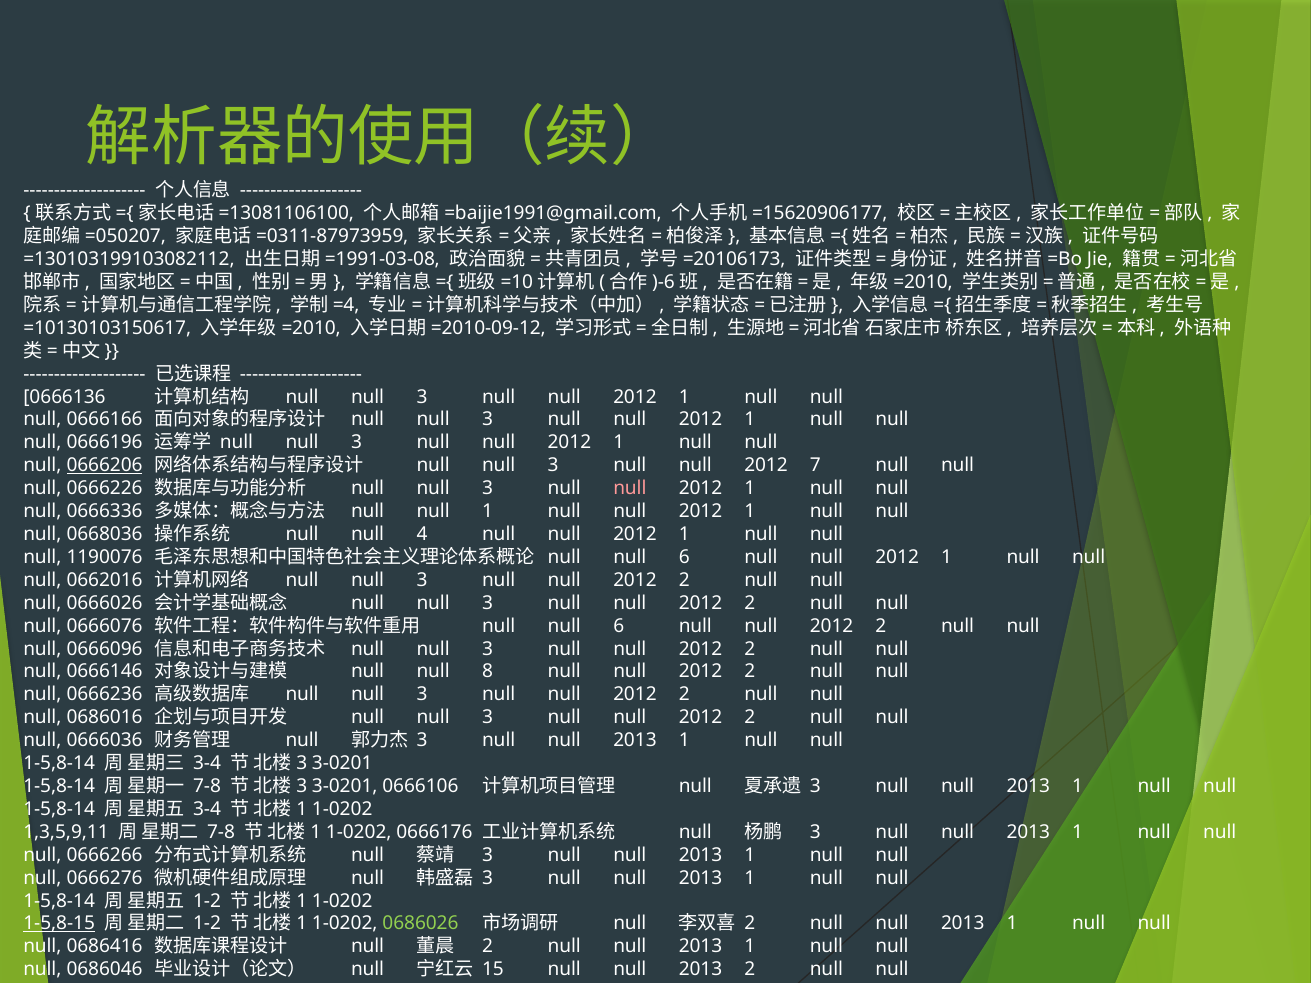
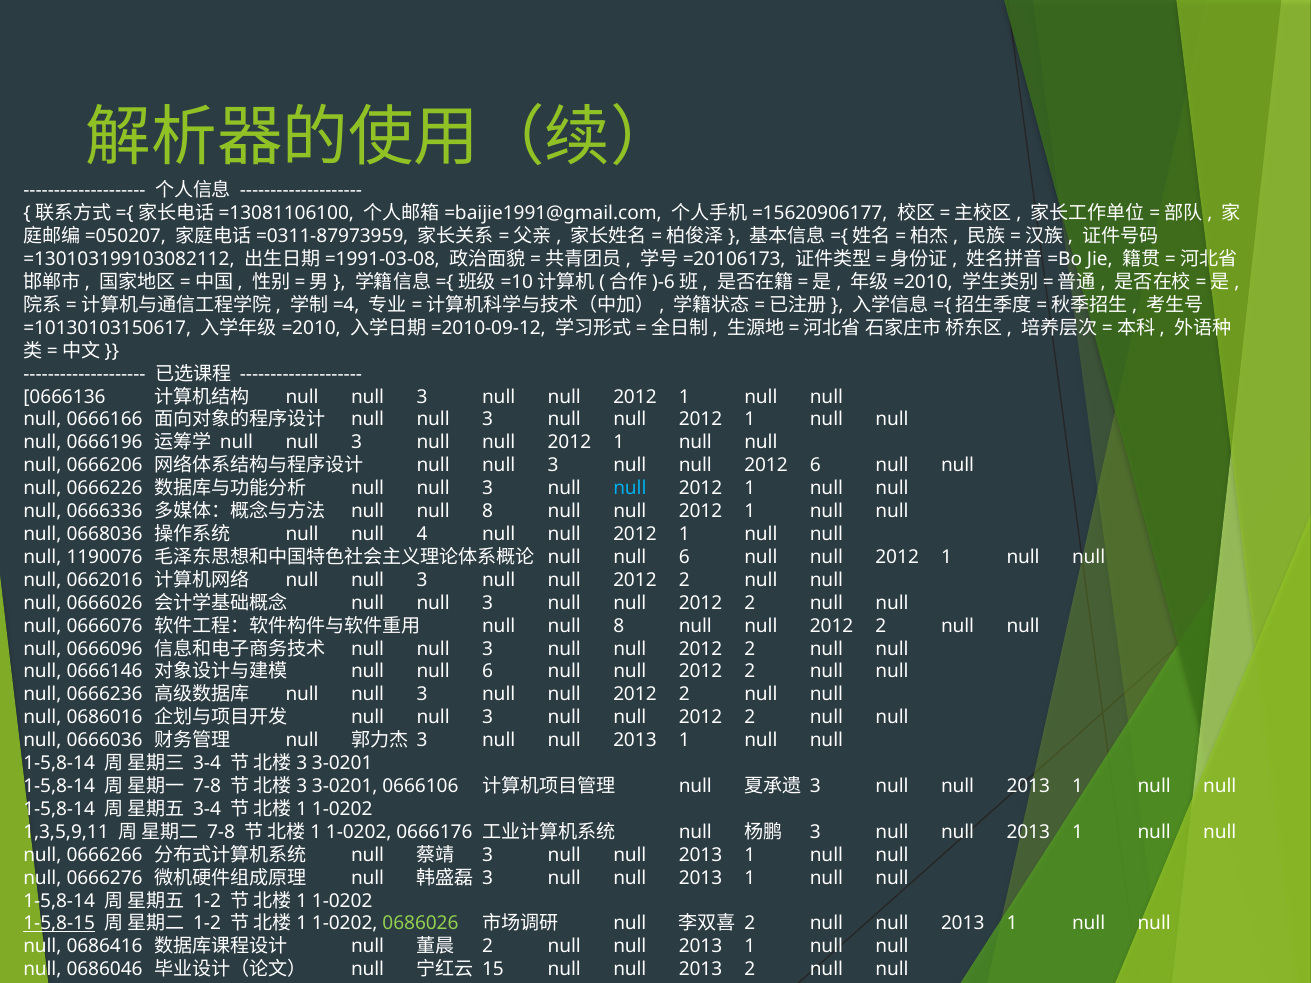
0666206 underline: present -> none (105, 466)
2012 7: 7 -> 6 (815, 466)
null colour: pink -> light blue (630, 488)
1: 1 -> 8 (488, 511)
6: 6 -> 8 (619, 626)
8: 8 -> 6 (488, 672)
